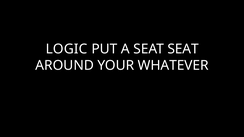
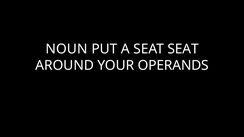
LOGIC: LOGIC -> NOUN (67, 49)
WHATEVER: WHATEVER -> OPERANDS (173, 66)
